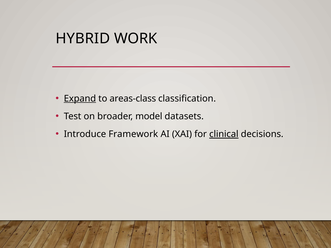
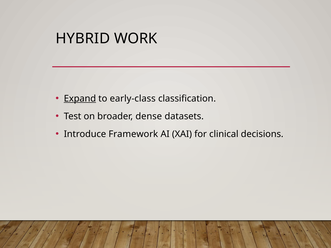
areas-class: areas-class -> early-class (133, 99)
model: model -> dense (149, 116)
clinical underline: present -> none (224, 134)
